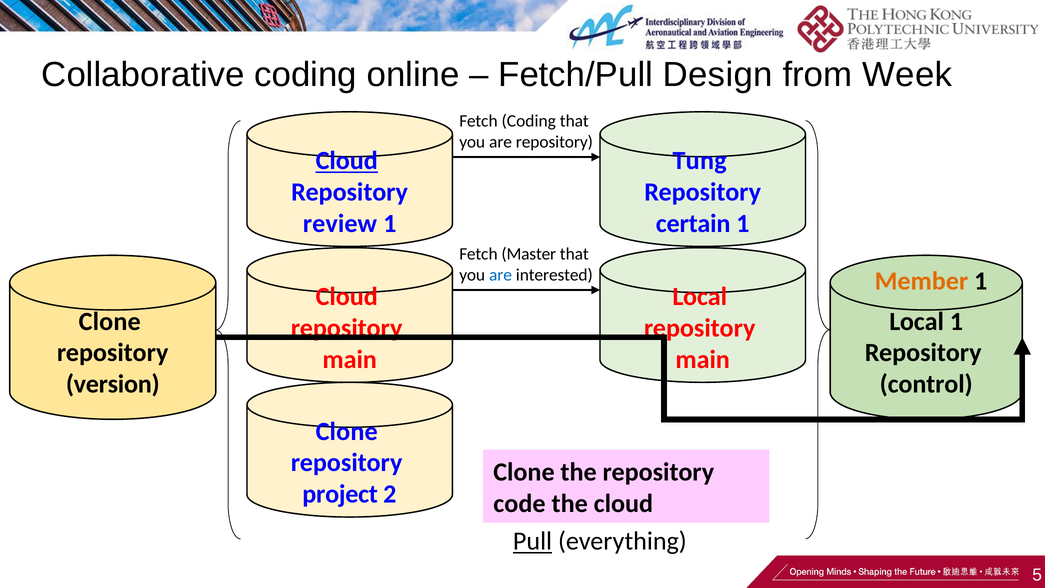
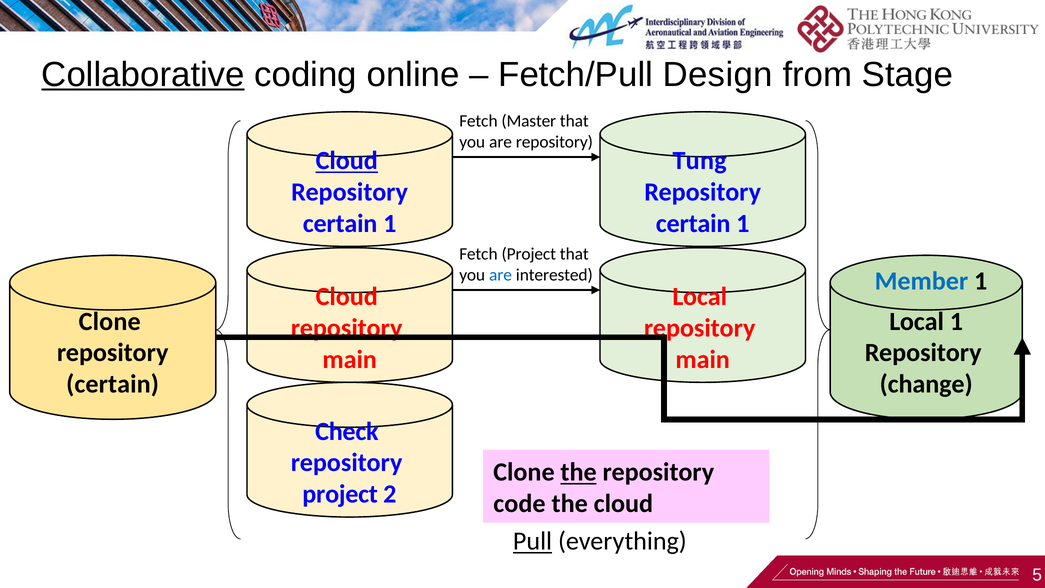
Collaborative underline: none -> present (143, 75)
Week: Week -> Stage (907, 75)
Fetch Coding: Coding -> Master (529, 121)
review: review -> certain (340, 223)
Fetch Master: Master -> Project (529, 254)
Member colour: orange -> blue (921, 281)
version: version -> certain (113, 384)
control: control -> change (926, 384)
Clone: Clone -> Check (347, 431)
the underline: none -> present (579, 472)
